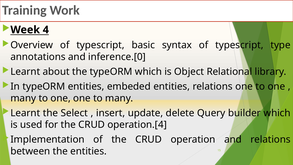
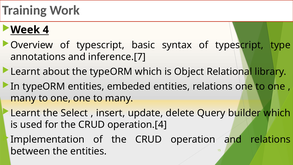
inference.[0: inference.[0 -> inference.[7 (117, 57)
